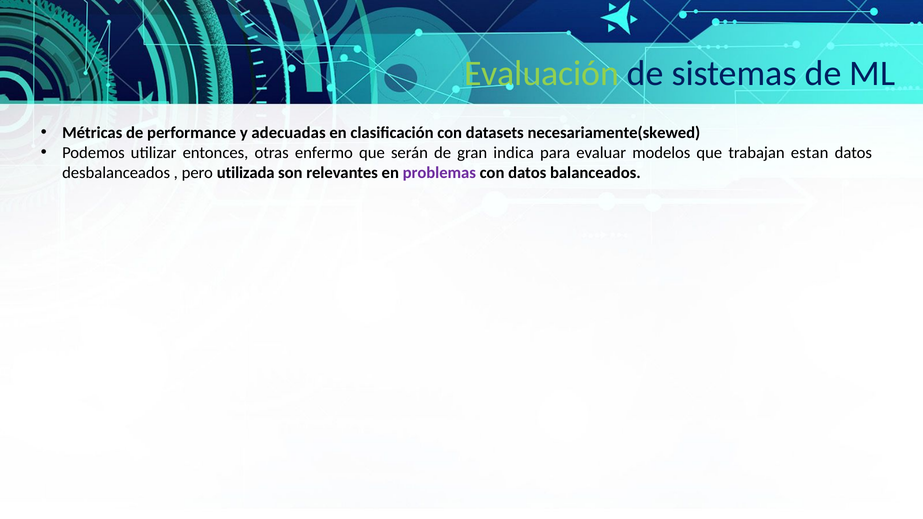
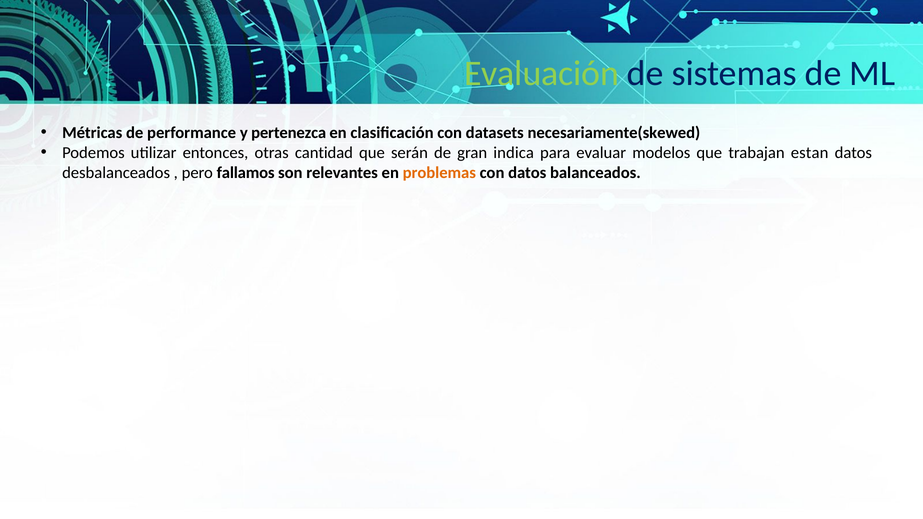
adecuadas: adecuadas -> pertenezca (289, 133)
enfermo: enfermo -> cantidad (324, 153)
utilizada: utilizada -> fallamos (246, 173)
problemas colour: purple -> orange (439, 173)
